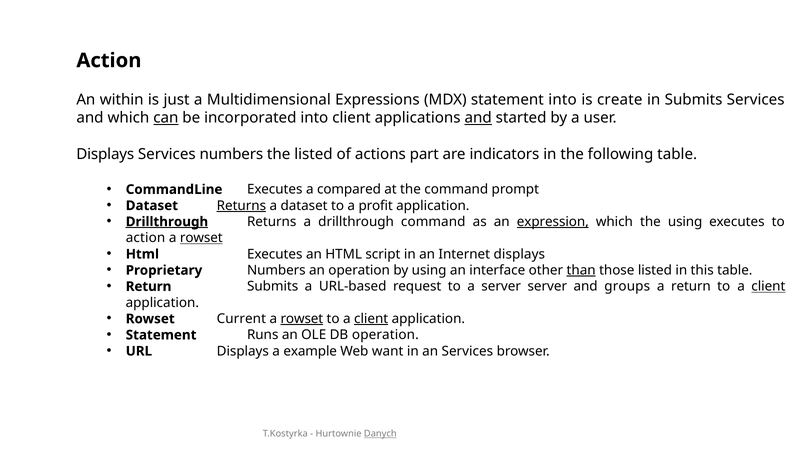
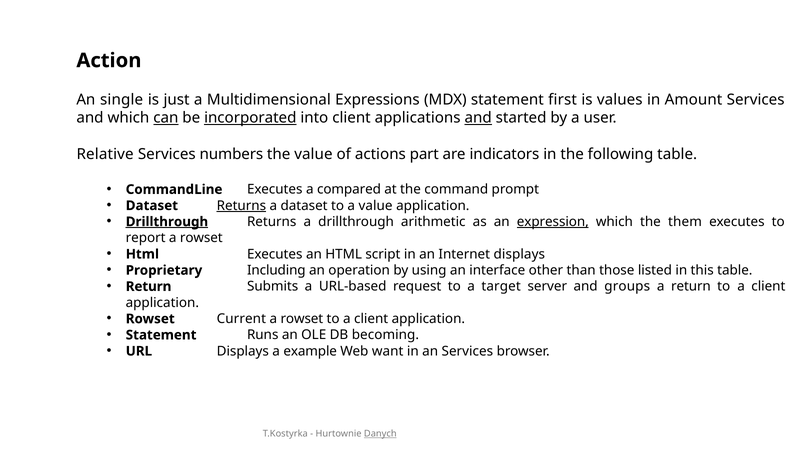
within: within -> single (122, 100)
statement into: into -> first (563, 100)
create: create -> values (620, 100)
in Submits: Submits -> Amount (694, 100)
incorporated underline: none -> present (250, 118)
Displays: Displays -> Relative (105, 154)
the listed: listed -> value (313, 154)
a profit: profit -> value (376, 206)
drillthrough command: command -> arithmetic (433, 222)
the using: using -> them (685, 222)
action: action -> report (146, 238)
rowset underline: present -> none (201, 238)
Proprietary Numbers: Numbers -> Including (276, 270)
than underline: present -> none (581, 270)
a server: server -> target (501, 287)
client underline: present -> none (768, 287)
rowset underline: present -> none (302, 319)
client underline: present -> none (371, 319)
DB operation: operation -> becoming (385, 335)
